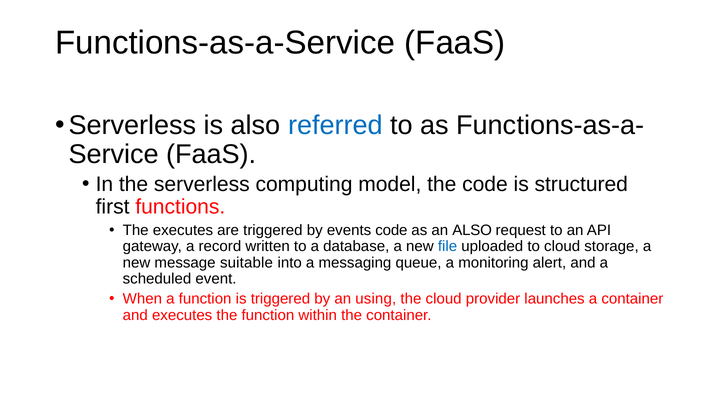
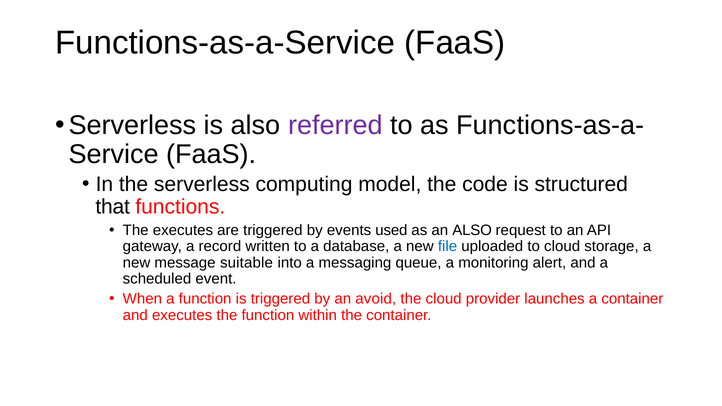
referred colour: blue -> purple (335, 125)
first: first -> that (113, 207)
events code: code -> used (391, 230)
using: using -> avoid (376, 299)
